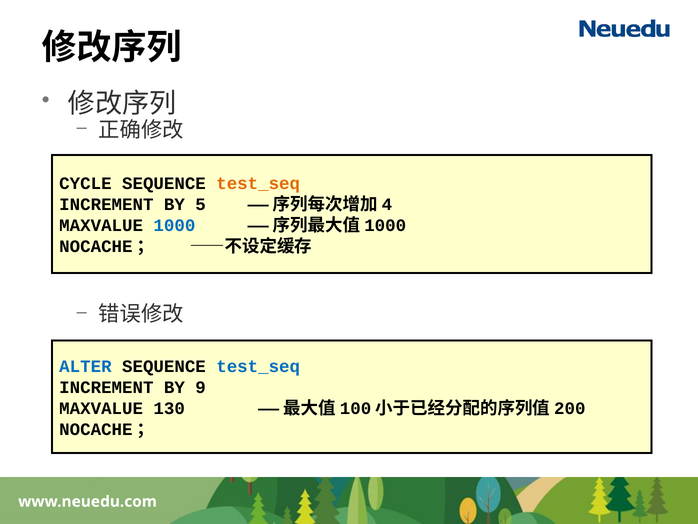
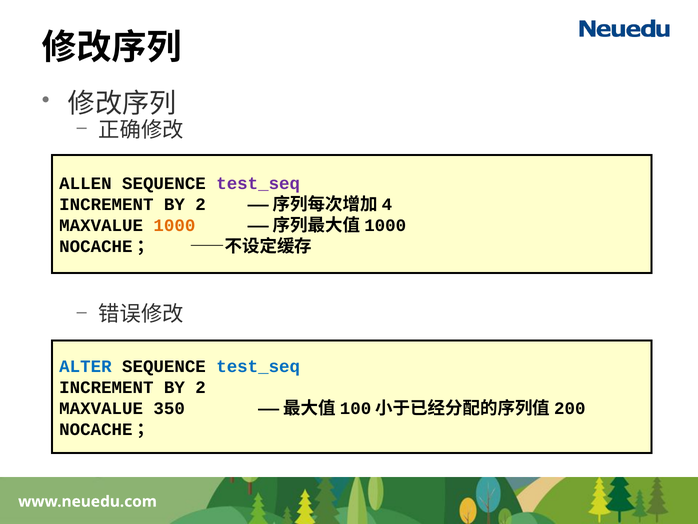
CYCLE: CYCLE -> ALLEN (85, 183)
test_seq colour: orange -> purple (258, 183)
5: 5 -> 2 (201, 204)
1000 colour: blue -> orange (174, 225)
9: 9 -> 2 (201, 387)
130: 130 -> 350 (169, 408)
